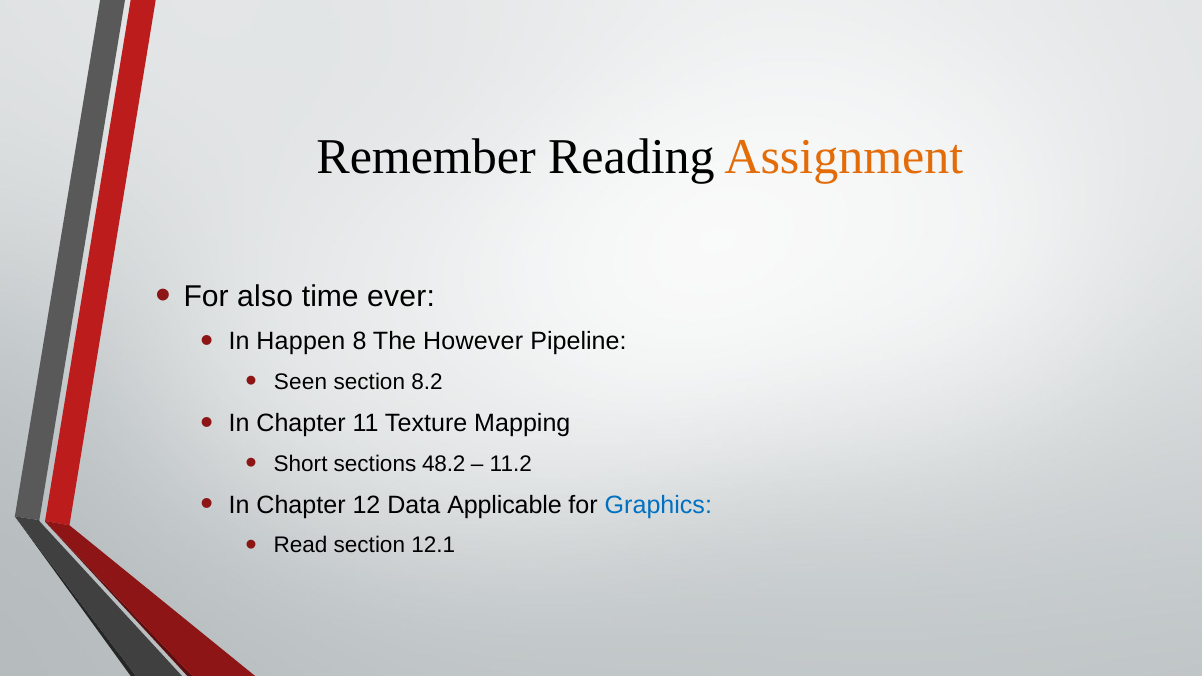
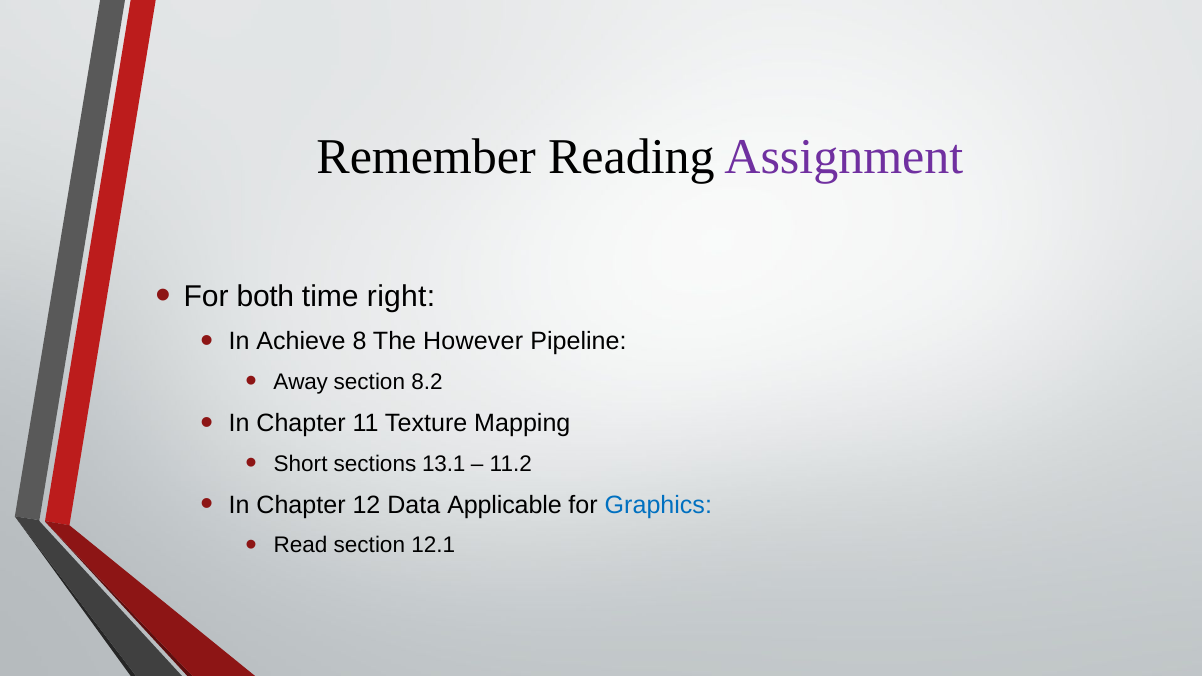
Assignment colour: orange -> purple (844, 157)
also: also -> both (265, 296)
ever: ever -> right (401, 296)
Happen: Happen -> Achieve (301, 342)
Seen: Seen -> Away (301, 382)
48.2: 48.2 -> 13.1 (444, 464)
